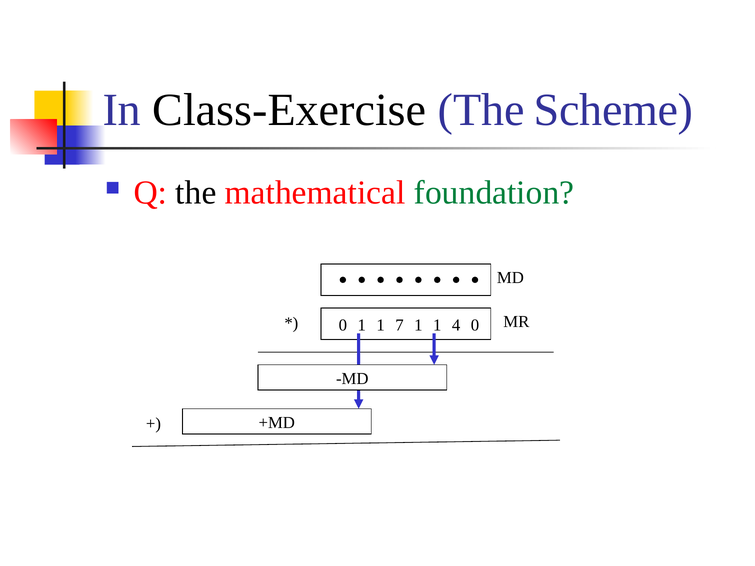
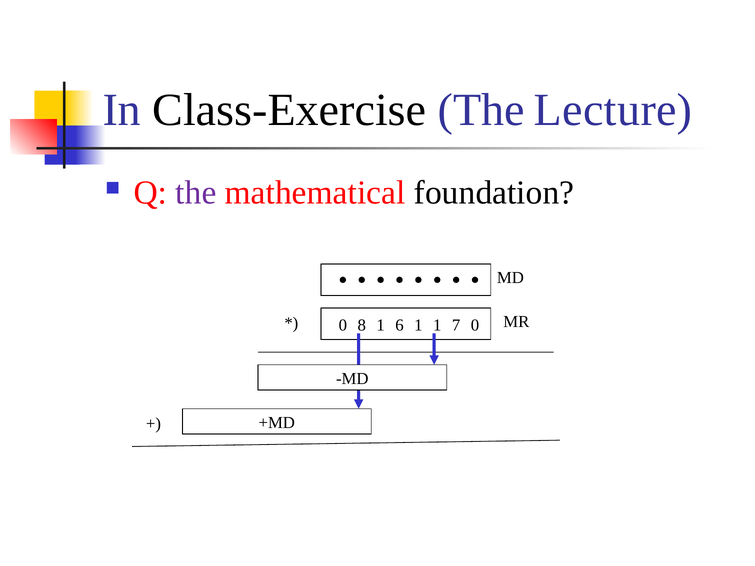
Scheme: Scheme -> Lecture (613, 110)
the colour: black -> purple (196, 193)
foundation colour: green -> black (494, 193)
0 1: 1 -> 8 (362, 325)
7: 7 -> 6 (400, 325)
4: 4 -> 7 (456, 325)
